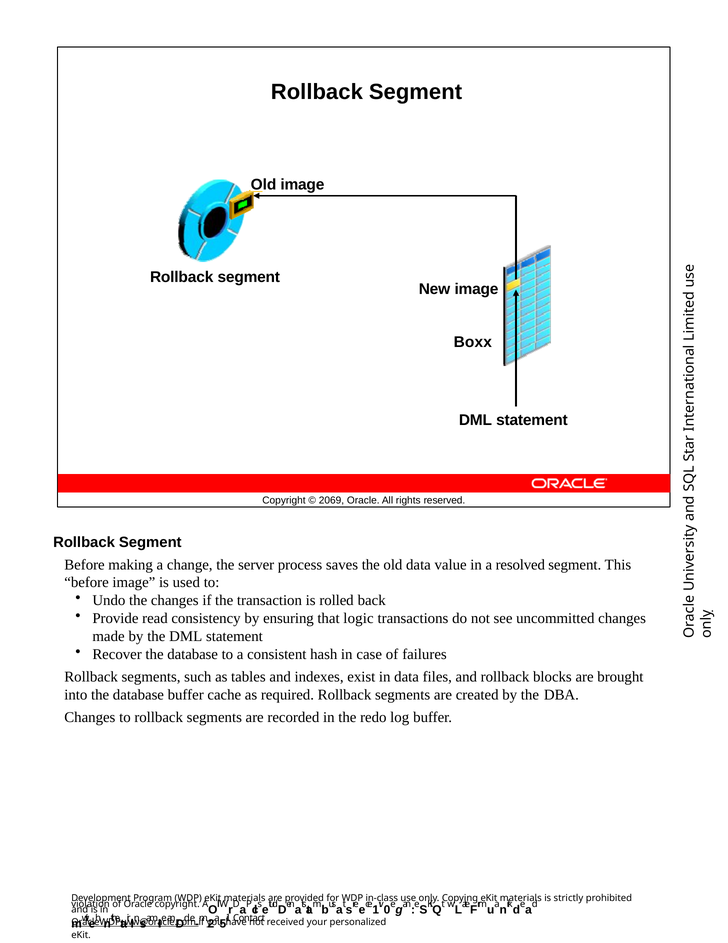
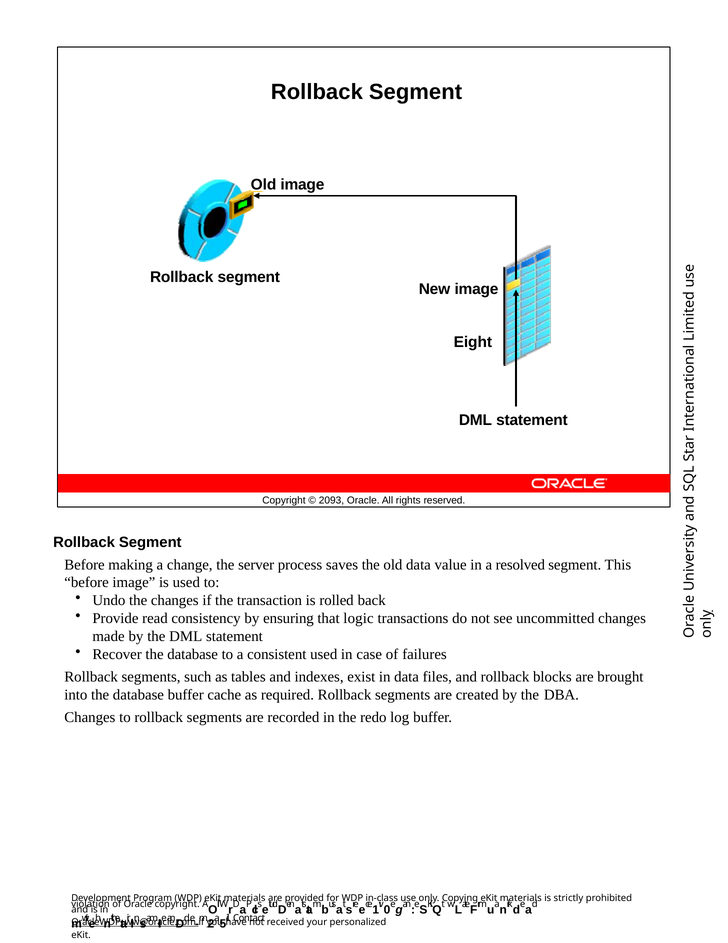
Boxx: Boxx -> Eight (473, 342)
2069: 2069 -> 2093 (331, 500)
consistent hash: hash -> used (324, 654)
